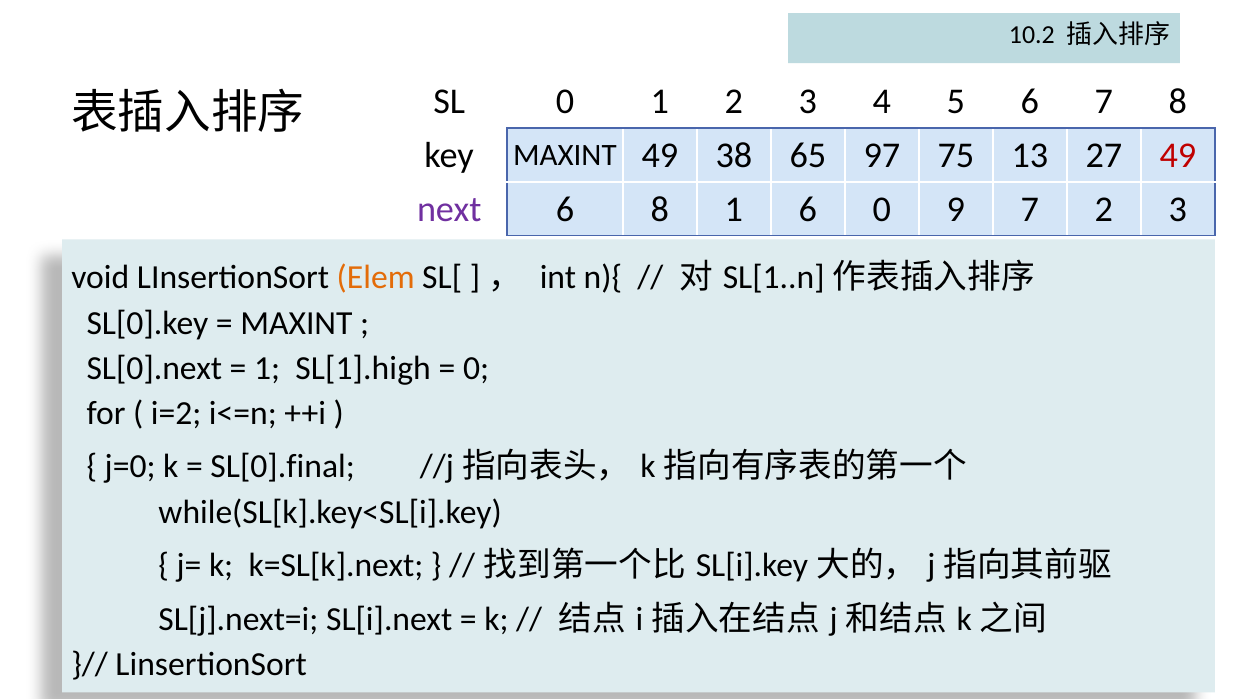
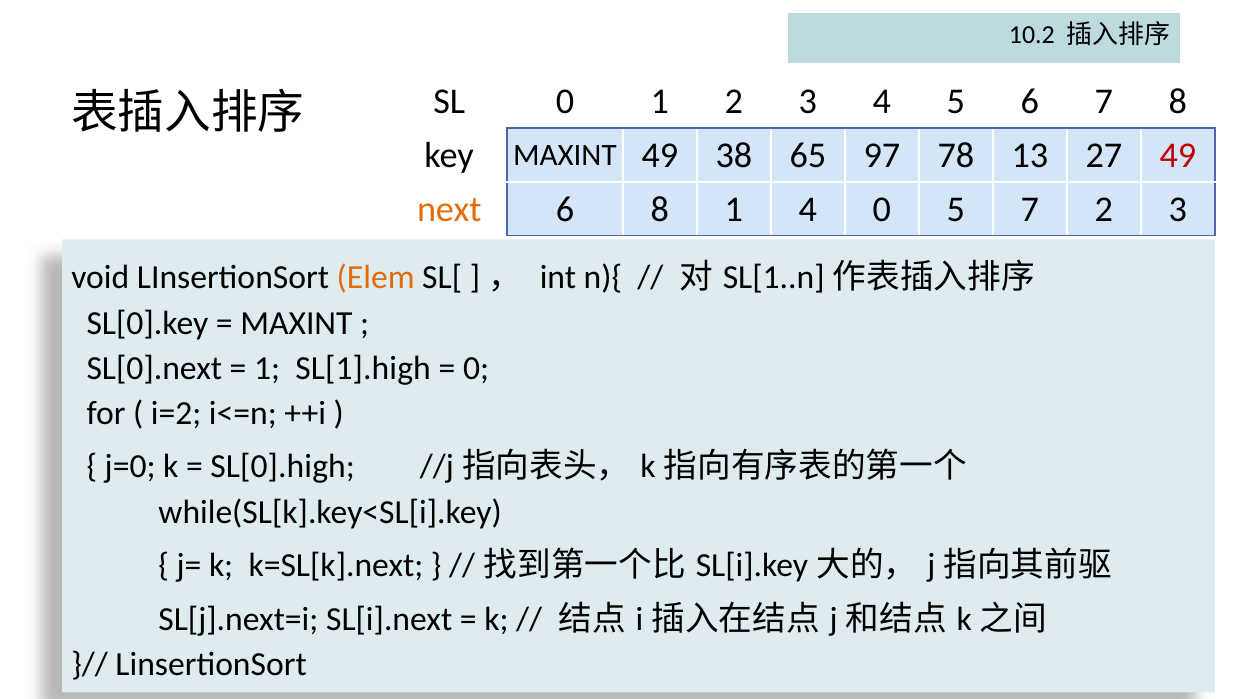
75: 75 -> 78 (956, 155)
next colour: purple -> orange (449, 209)
1 6: 6 -> 4 (808, 209)
0 9: 9 -> 5 (956, 209)
SL[0].final: SL[0].final -> SL[0].high (283, 466)
